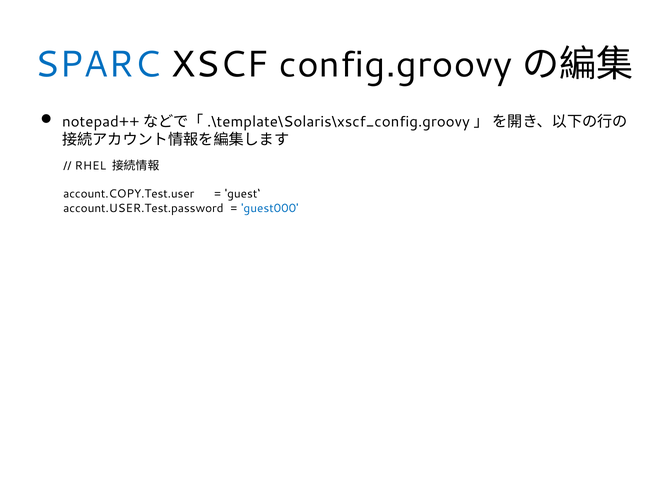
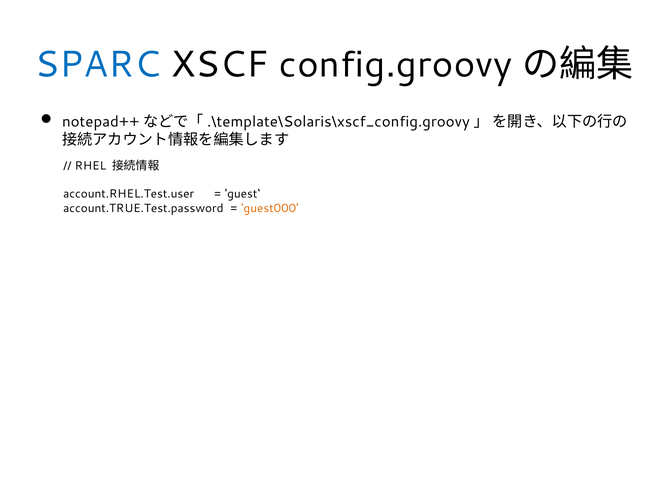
account.COPY.Test.user: account.COPY.Test.user -> account.RHEL.Test.user (129, 194)
account.USER.Test.password: account.USER.Test.password -> account.TRUE.Test.password (143, 208)
guest000 colour: blue -> orange (270, 208)
